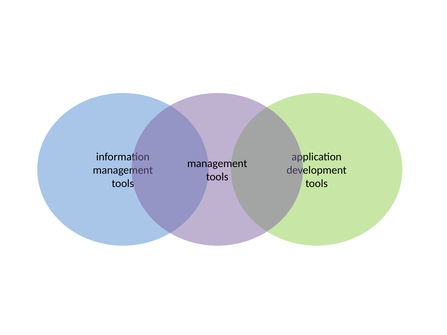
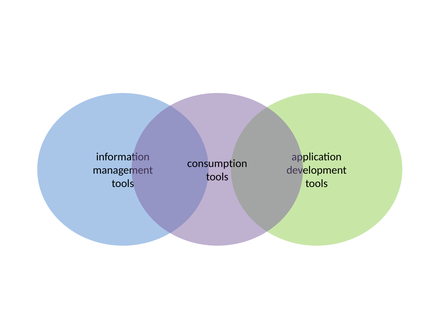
management: management -> consumption (217, 164)
